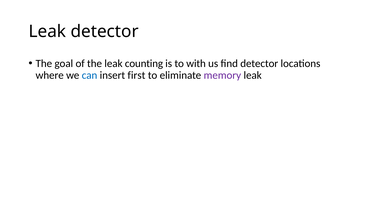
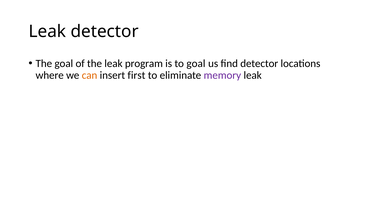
counting: counting -> program (144, 63)
to with: with -> goal (196, 63)
can colour: blue -> orange (90, 75)
